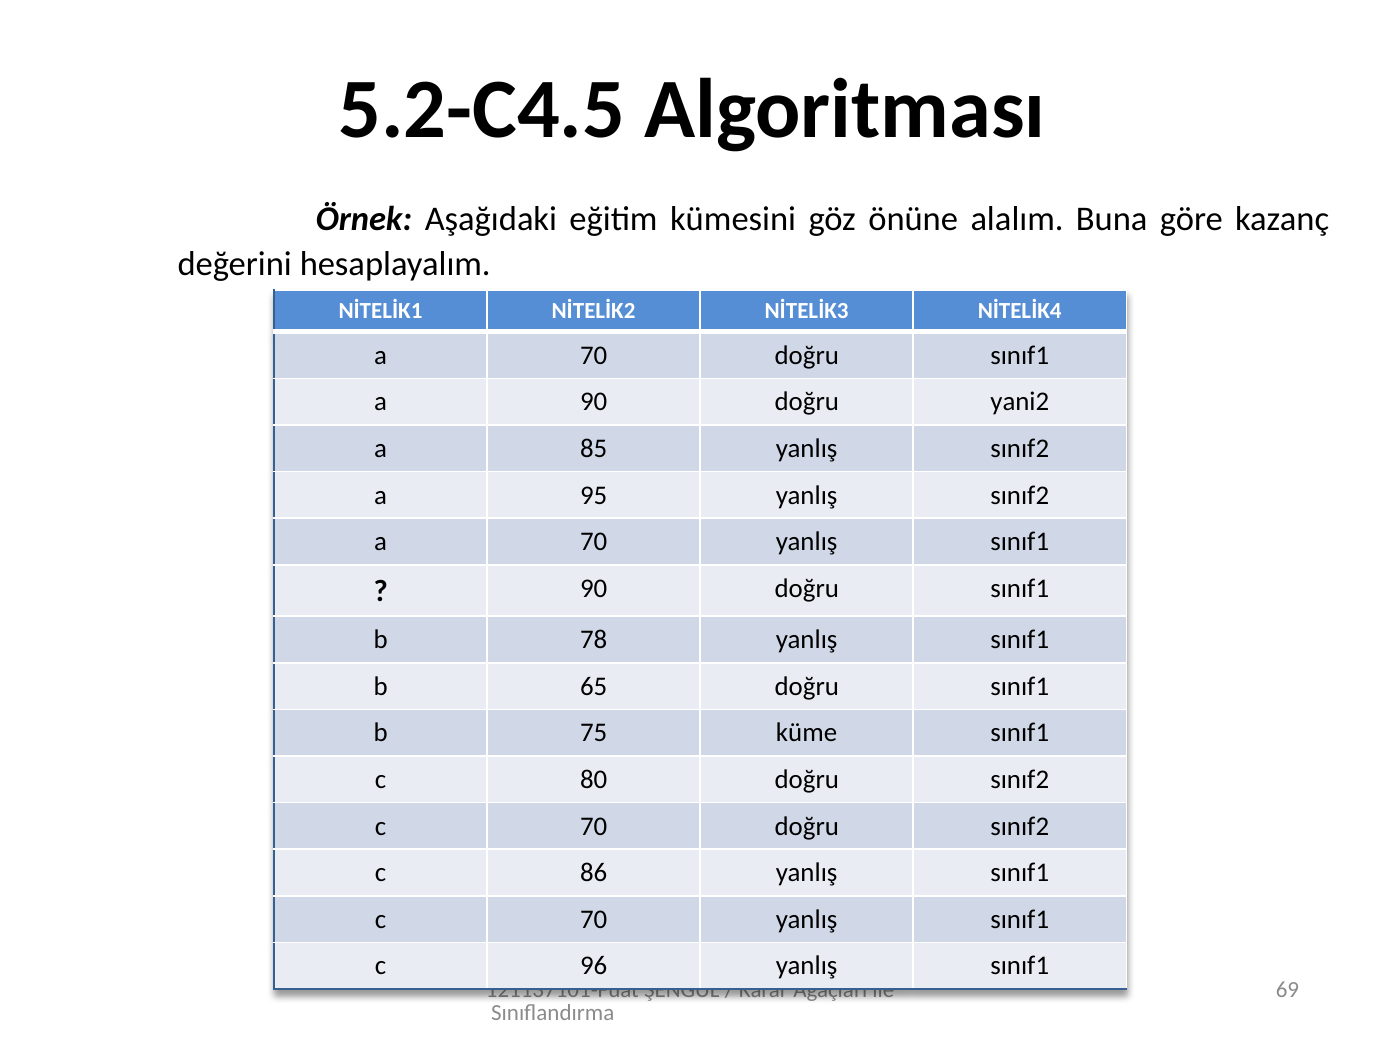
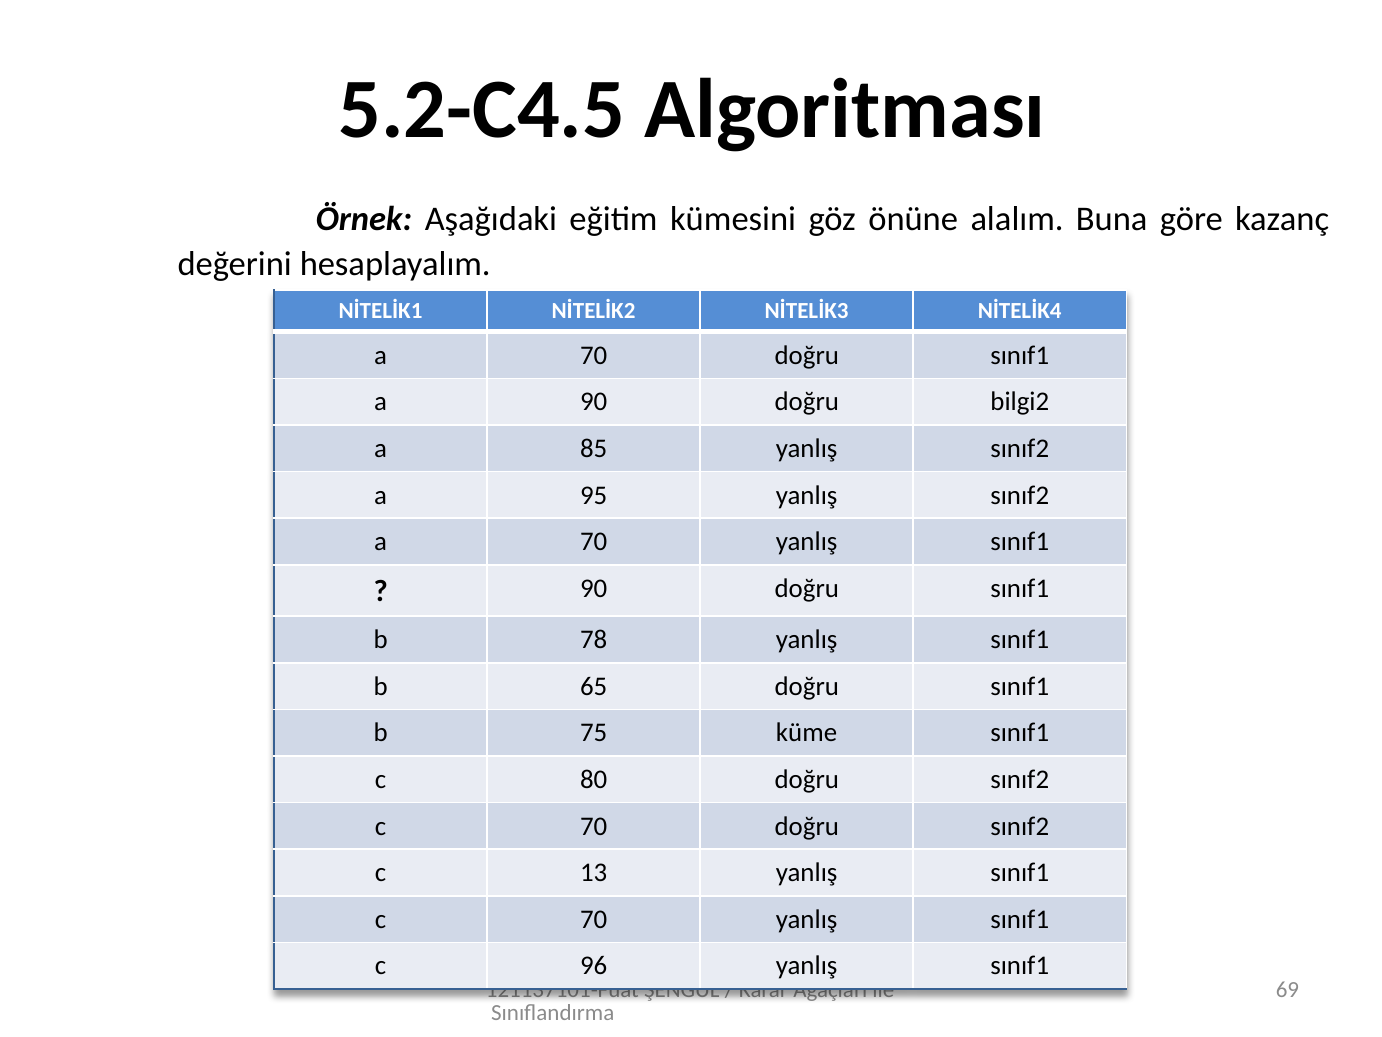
yani2: yani2 -> bilgi2 (1020, 402)
86: 86 -> 13 (594, 872)
